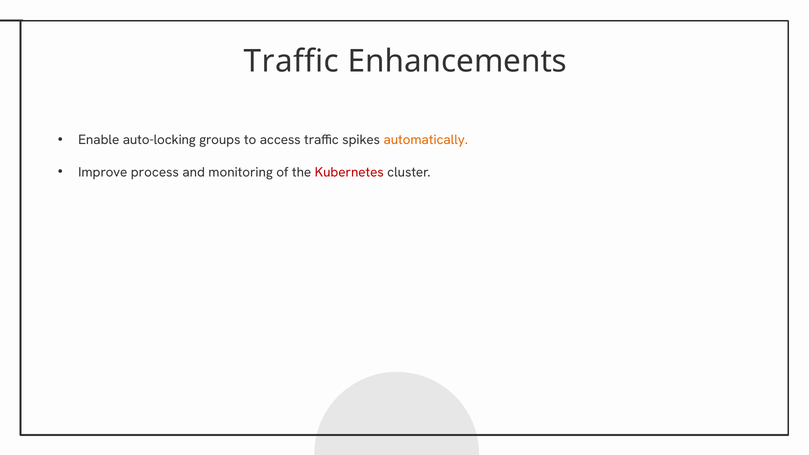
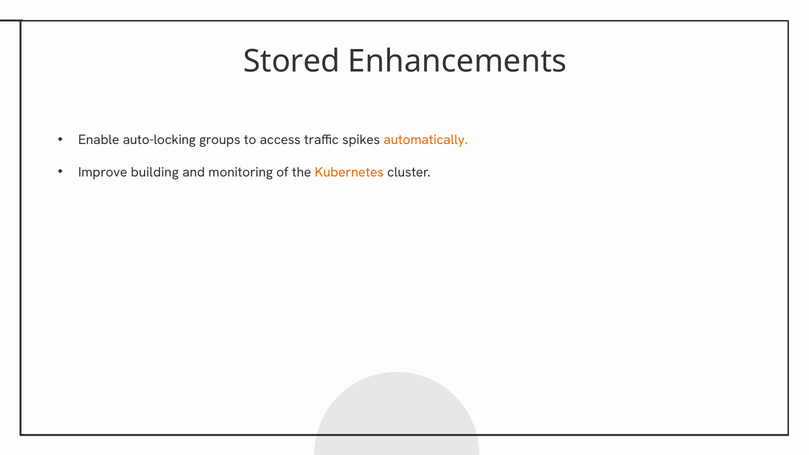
Traffic: Traffic -> Stored (292, 61)
process: process -> building (155, 172)
Kubernetes colour: red -> orange (349, 172)
